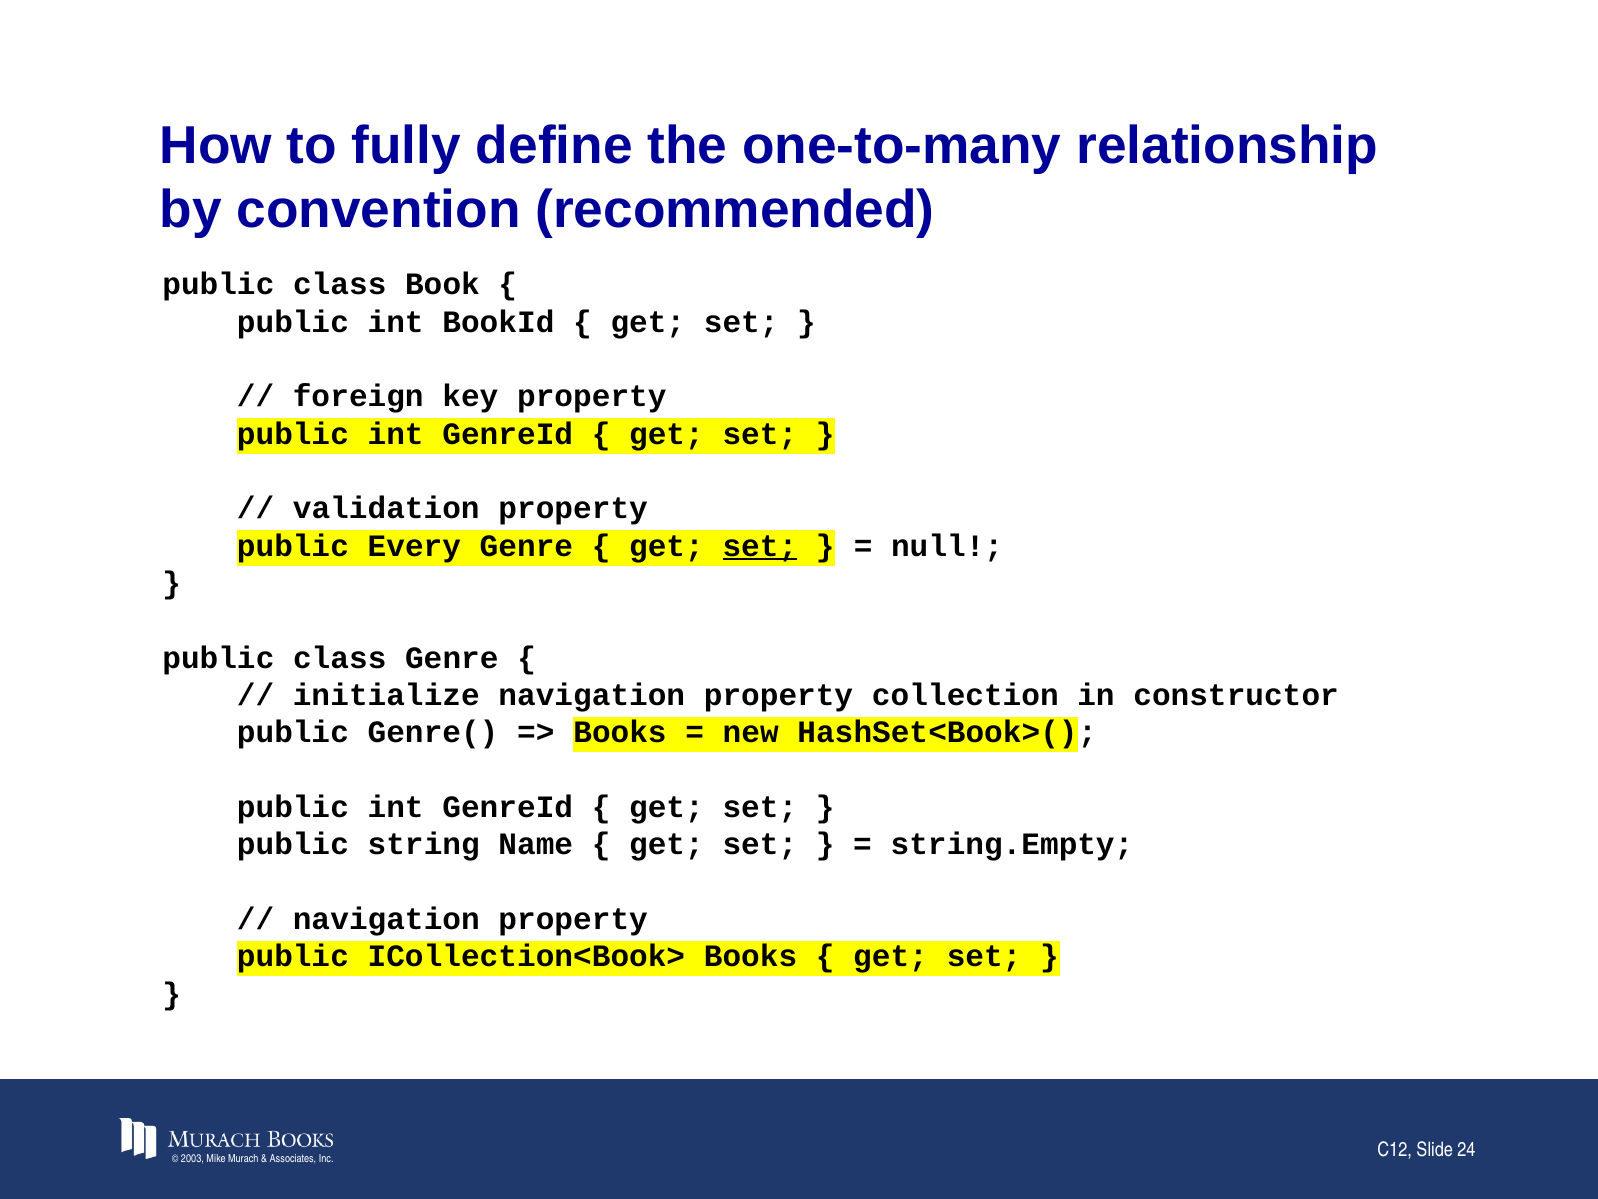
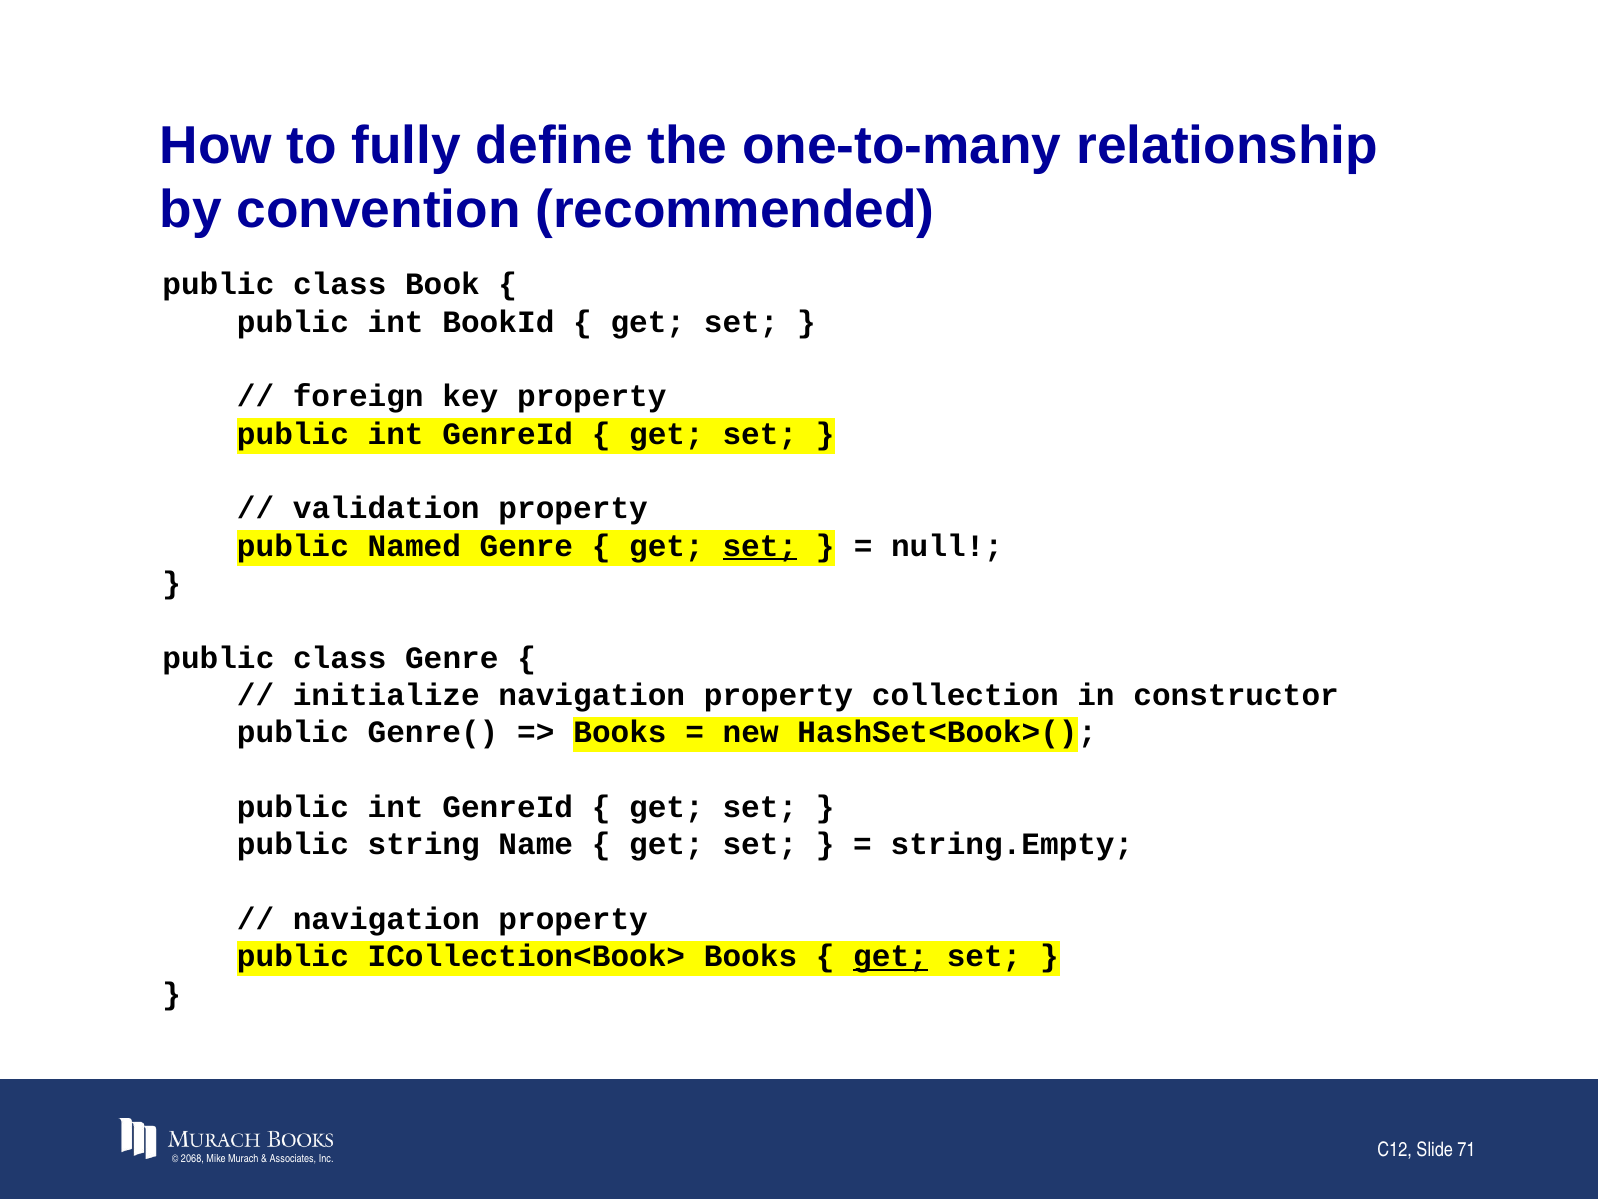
Every: Every -> Named (414, 546)
get underline: none -> present (890, 956)
2003: 2003 -> 2068 (192, 1158)
24: 24 -> 71 (1467, 1150)
